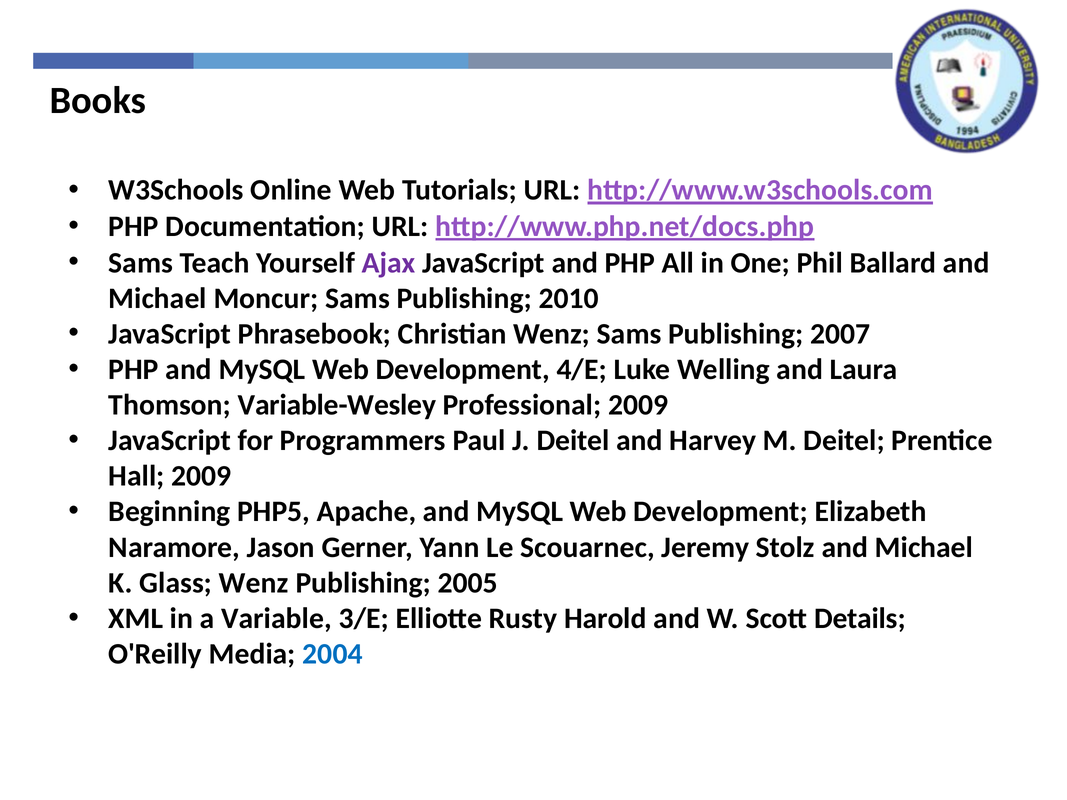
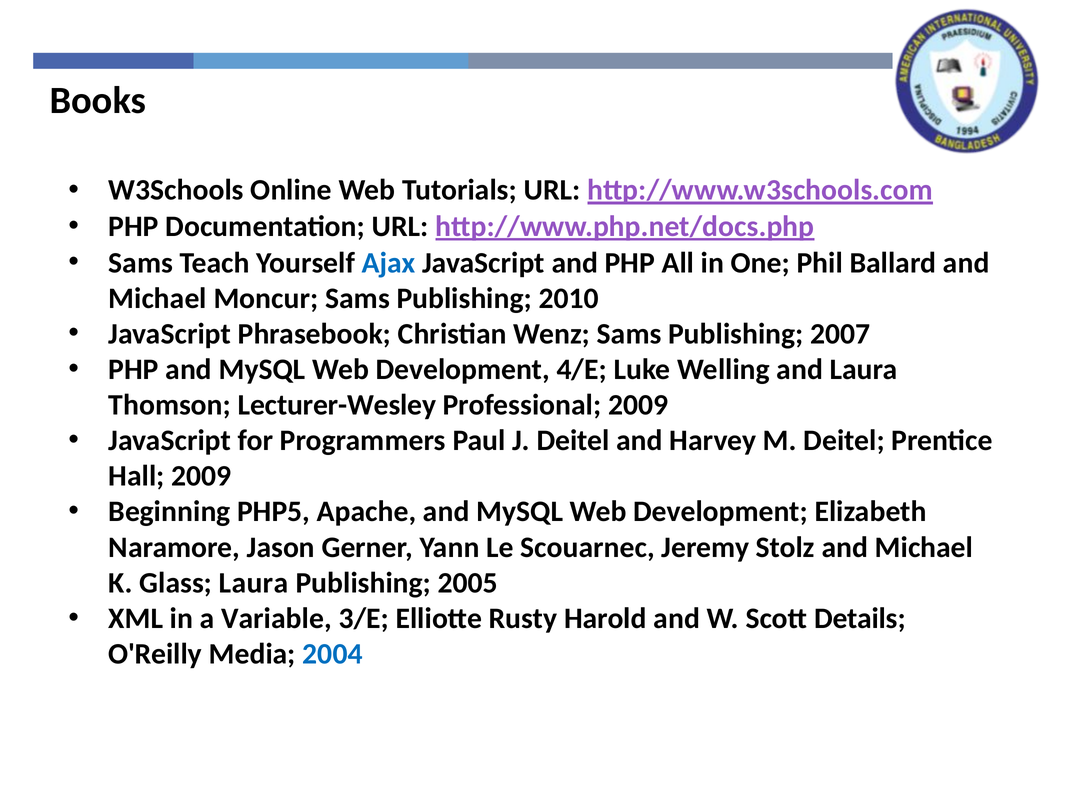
Ajax colour: purple -> blue (389, 263)
Variable-Wesley: Variable-Wesley -> Lecturer-Wesley (337, 405)
Glass Wenz: Wenz -> Laura (254, 583)
